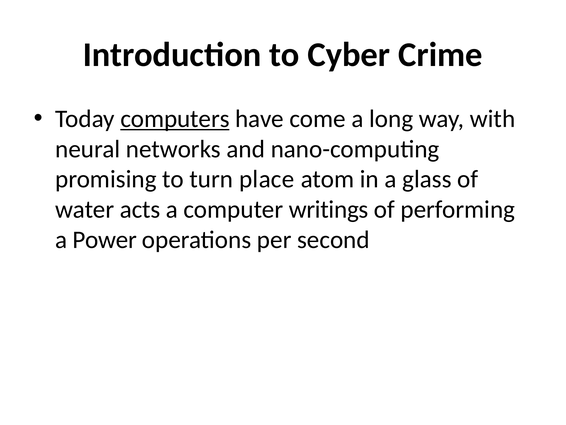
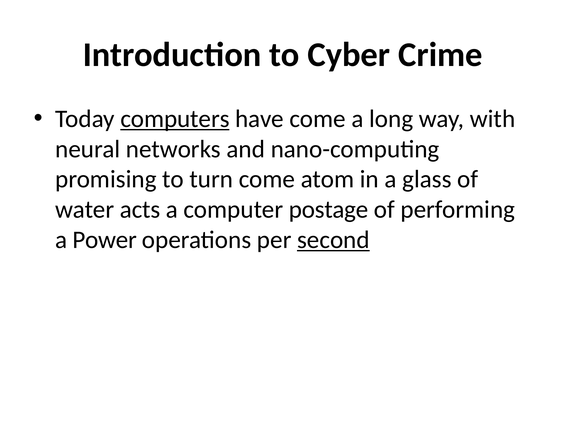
turn place: place -> come (267, 179)
writings: writings -> postage (329, 209)
second underline: none -> present (333, 240)
